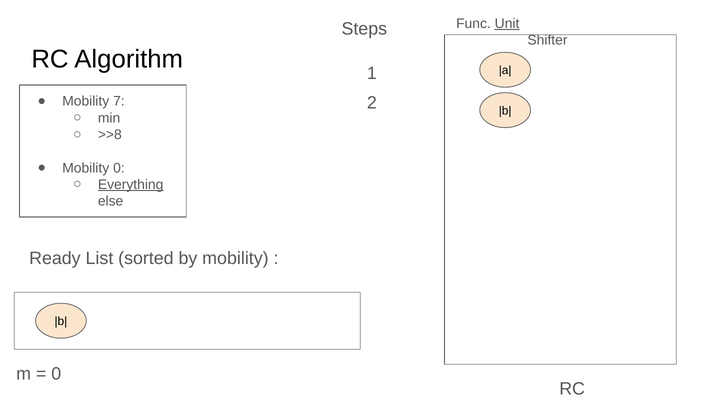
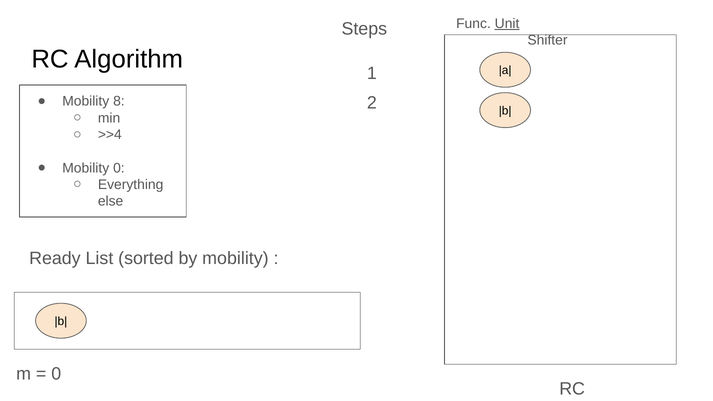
7: 7 -> 8 (119, 101)
>>8: >>8 -> >>4 (110, 135)
Everything underline: present -> none (131, 185)
